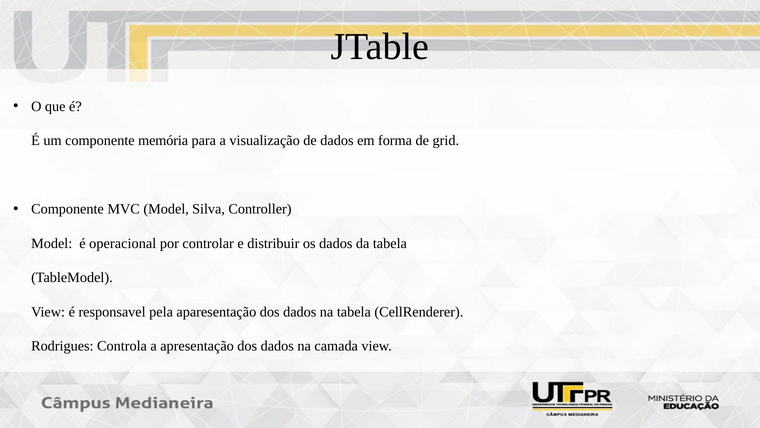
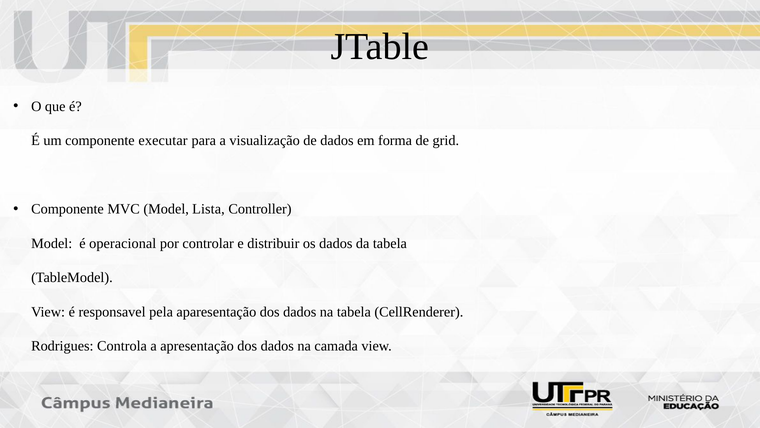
memória: memória -> executar (163, 141)
Silva: Silva -> Lista (208, 209)
